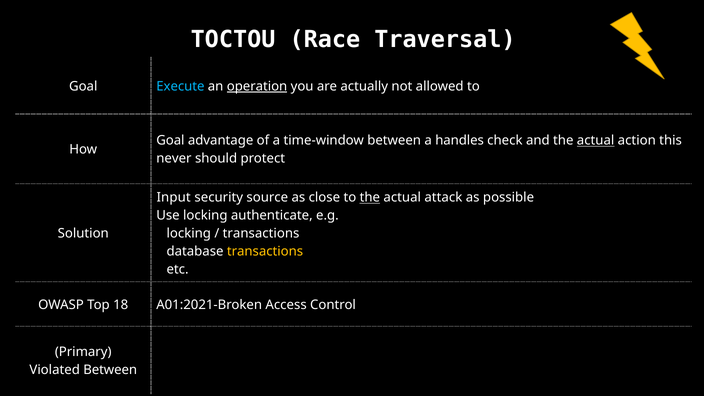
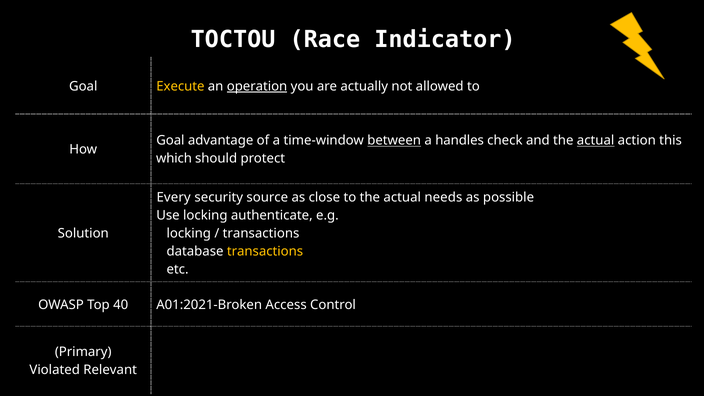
Traversal: Traversal -> Indicator (445, 39)
Execute colour: light blue -> yellow (180, 86)
between underline: none -> present (394, 141)
never: never -> which (174, 159)
Input: Input -> Every (174, 198)
the underline: present -> none (370, 198)
attack: attack -> needs (443, 198)
18: 18 -> 40 (121, 305)
Violated Between: Between -> Relevant (110, 370)
